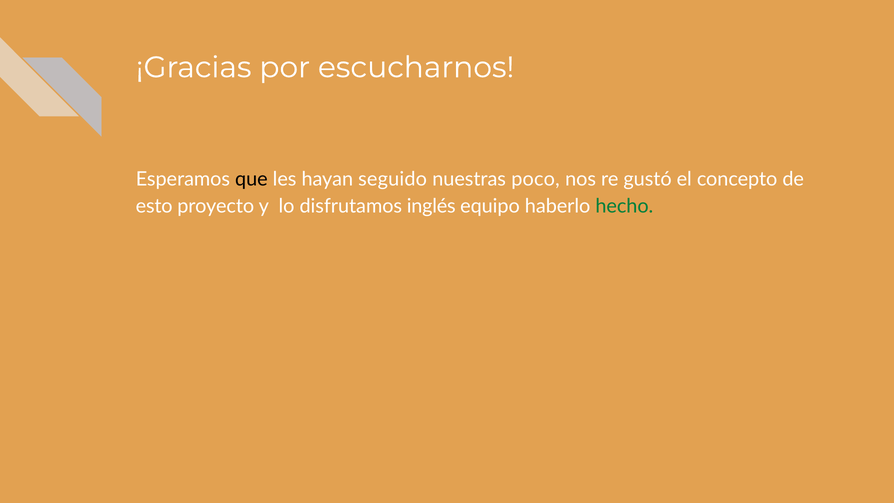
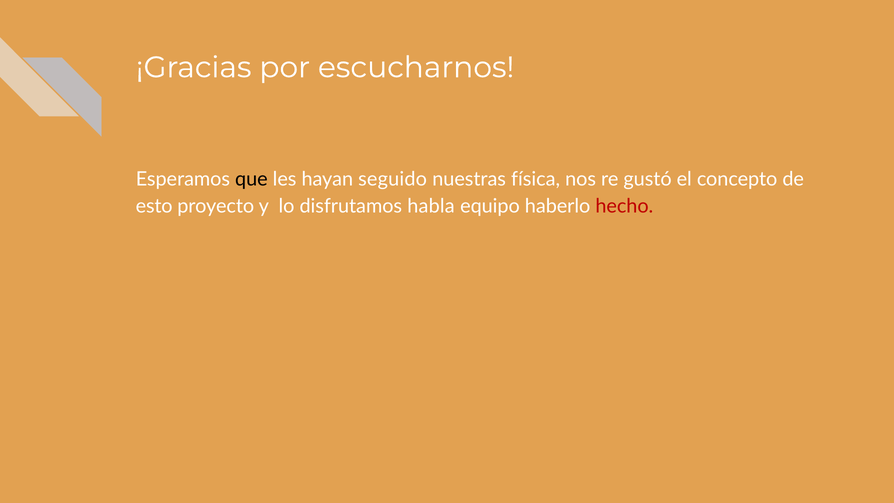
poco: poco -> física (536, 179)
inglés: inglés -> habla (431, 206)
hecho colour: green -> red (624, 206)
